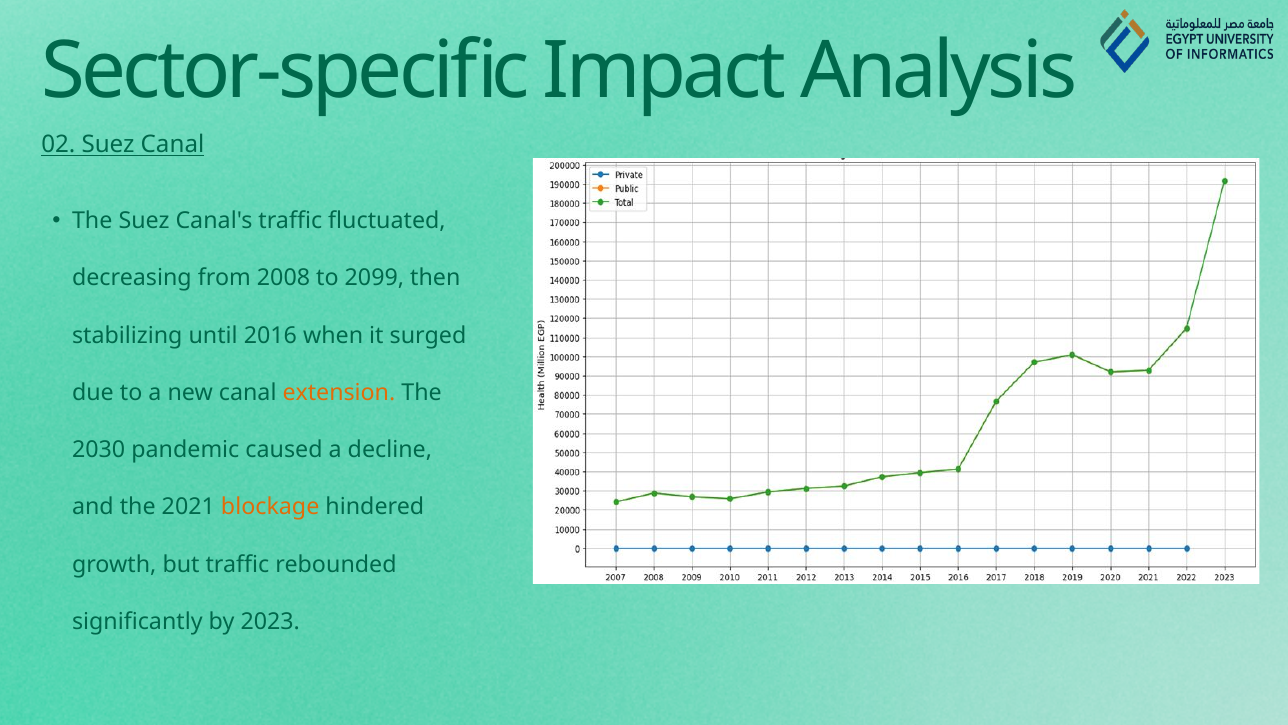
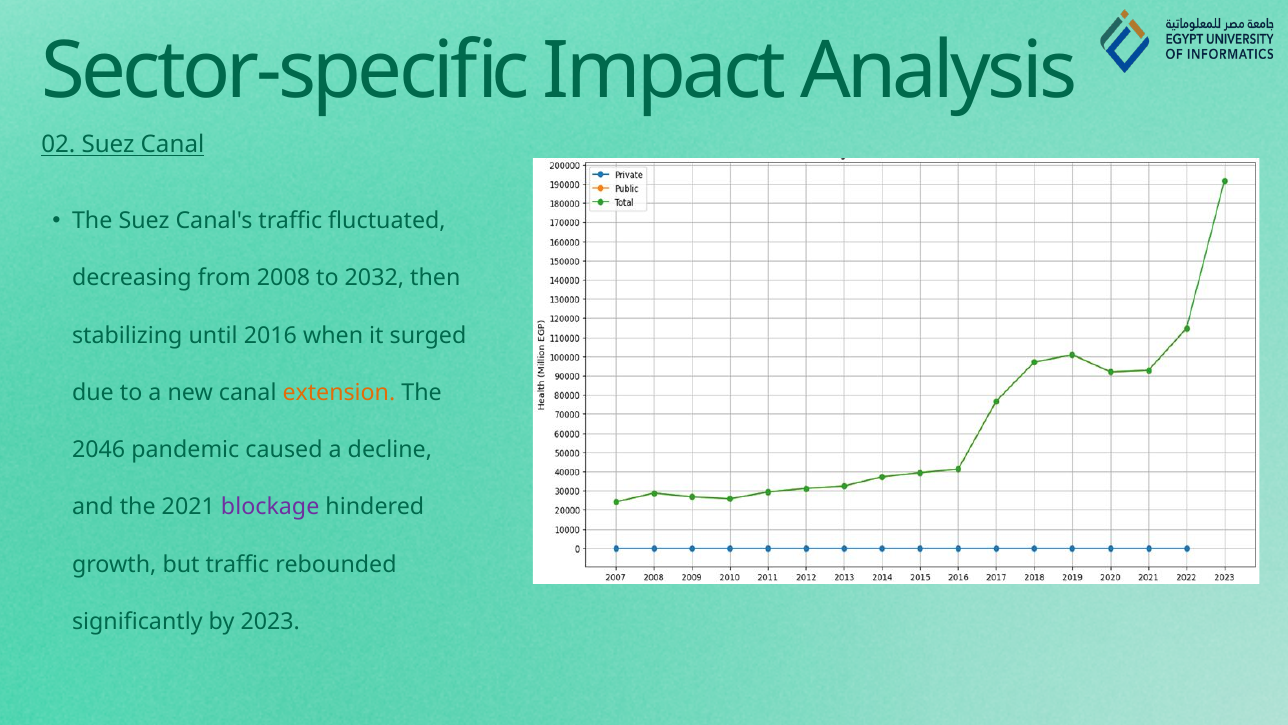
2099: 2099 -> 2032 (374, 278)
2030: 2030 -> 2046 (99, 450)
blockage colour: orange -> purple (270, 507)
